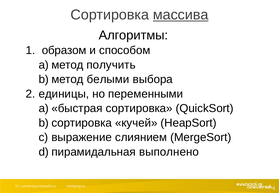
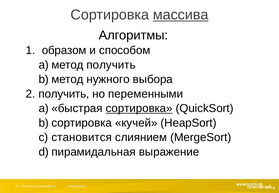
белыми: белыми -> нужного (108, 79)
единицы: единицы -> получить (64, 94)
сортировка underline: none -> present (139, 108)
выражение: выражение -> становится (82, 138)
выполнено: выполнено -> выражение (169, 152)
